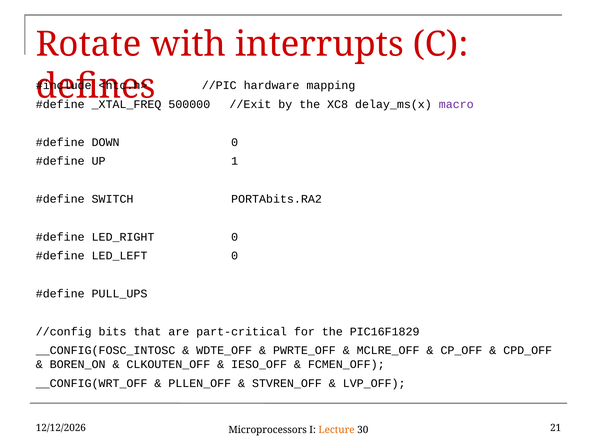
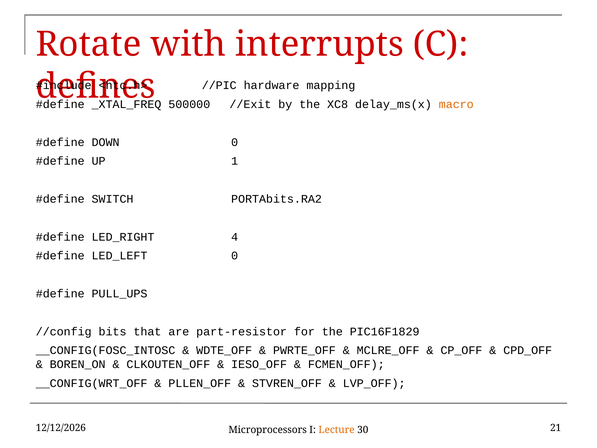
macro colour: purple -> orange (456, 104)
LED_RIGHT 0: 0 -> 4 (235, 237)
part-critical: part-critical -> part-resistor (242, 331)
